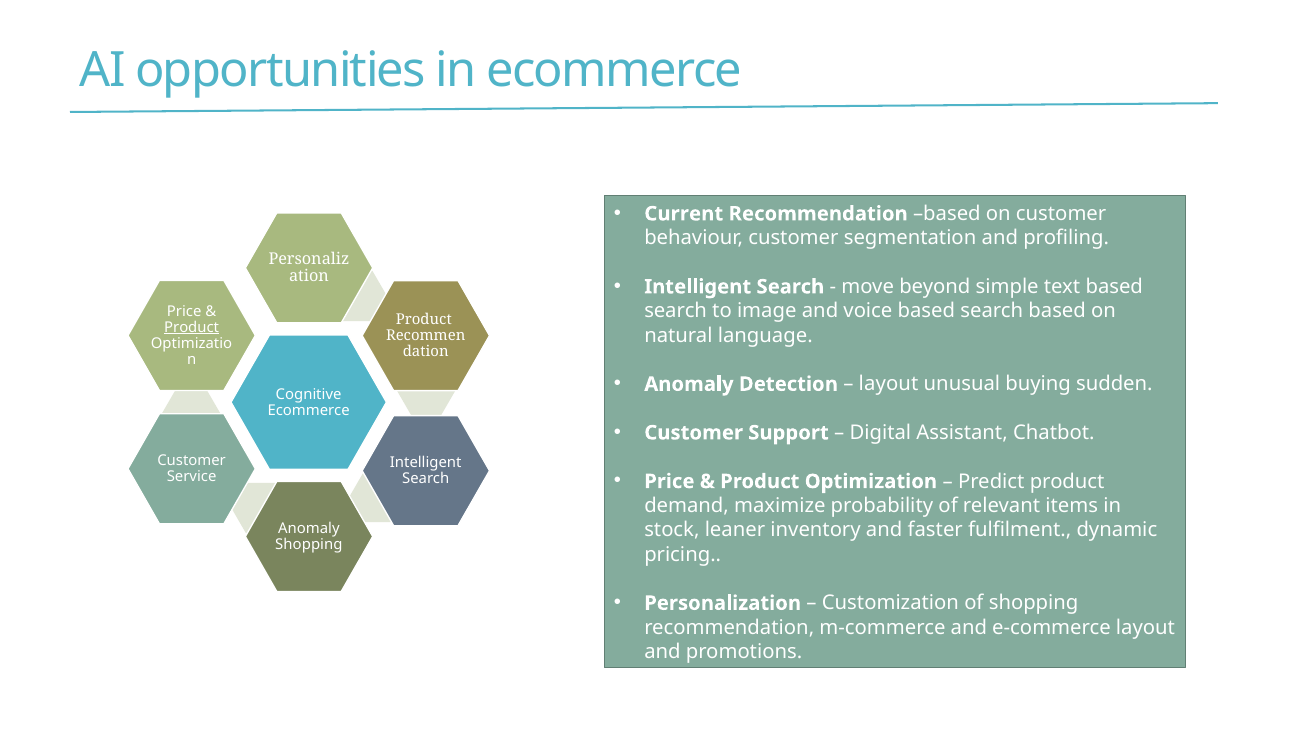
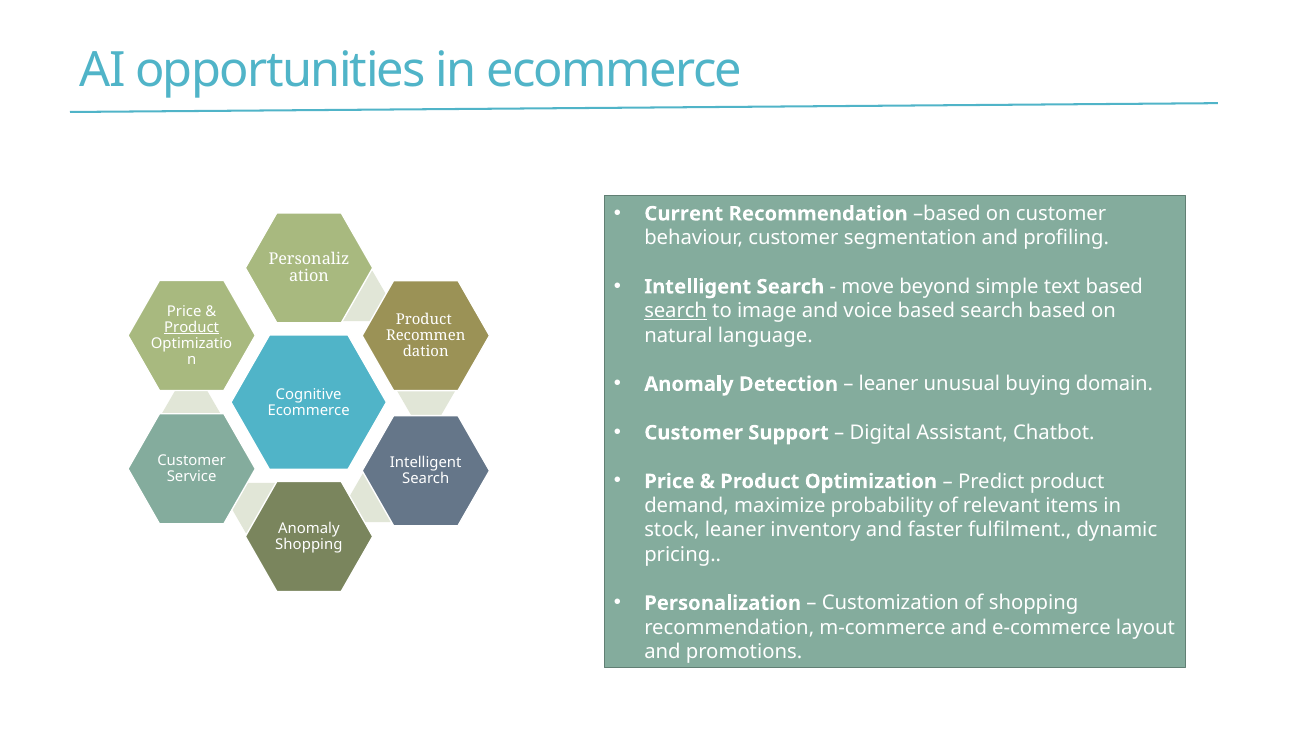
search underline: none -> present (676, 311)
layout: layout -> leaner (889, 384)
sudden: sudden -> domain (1114, 384)
